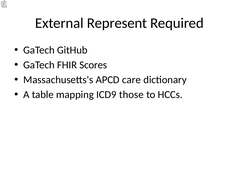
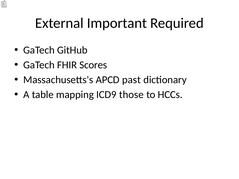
Represent: Represent -> Important (117, 23)
care: care -> past (131, 80)
